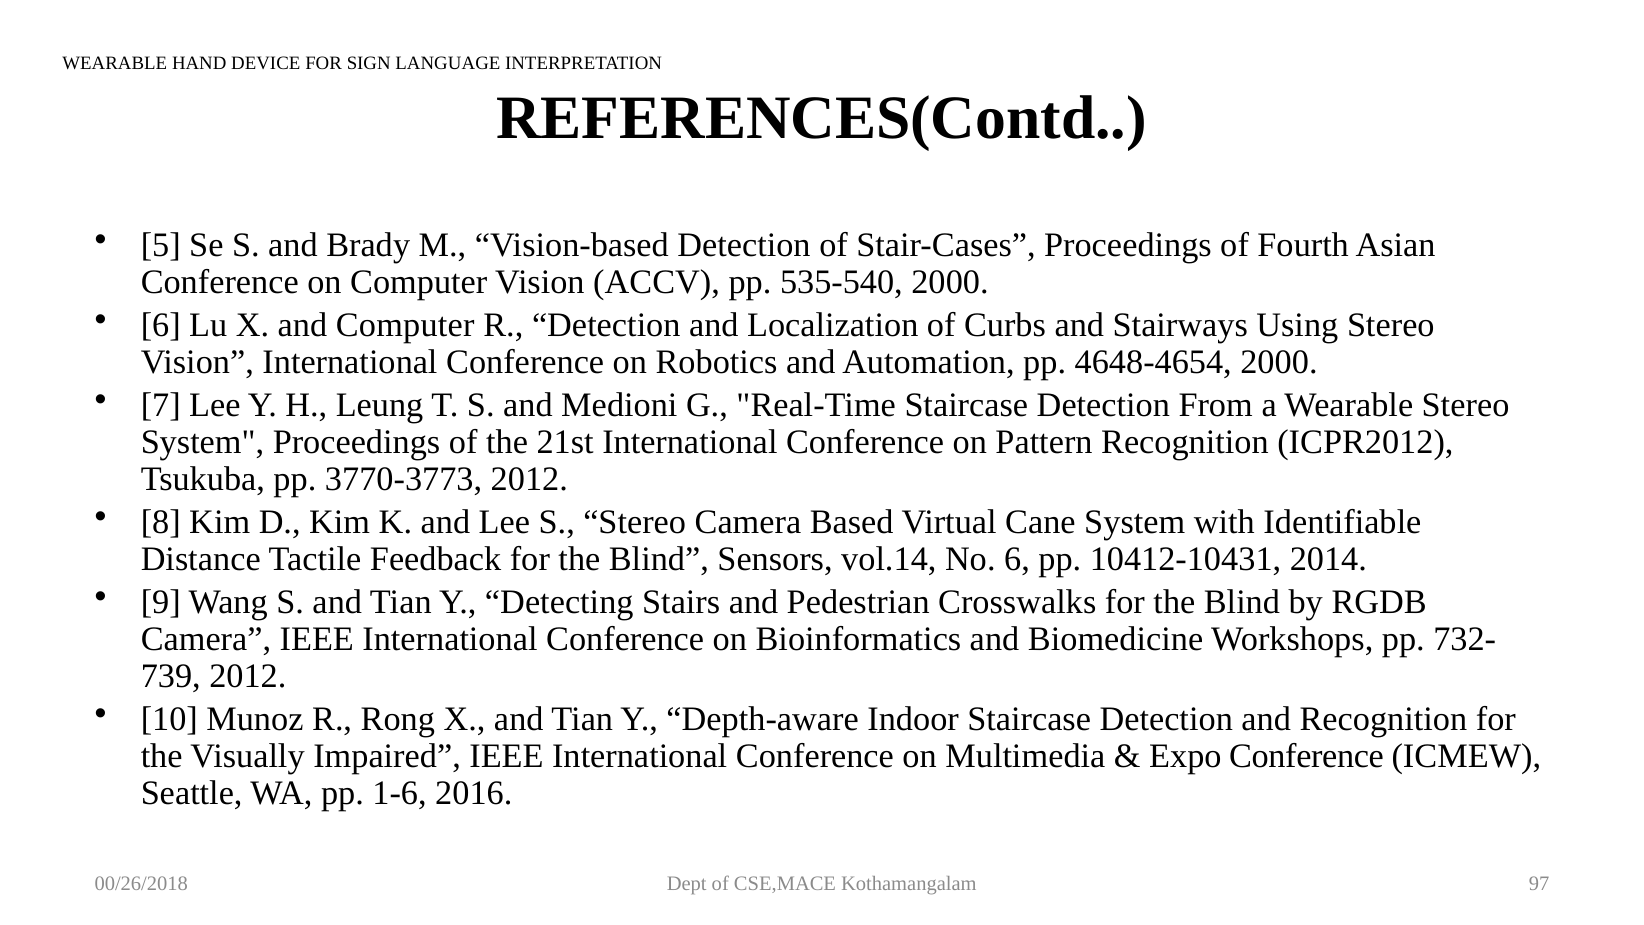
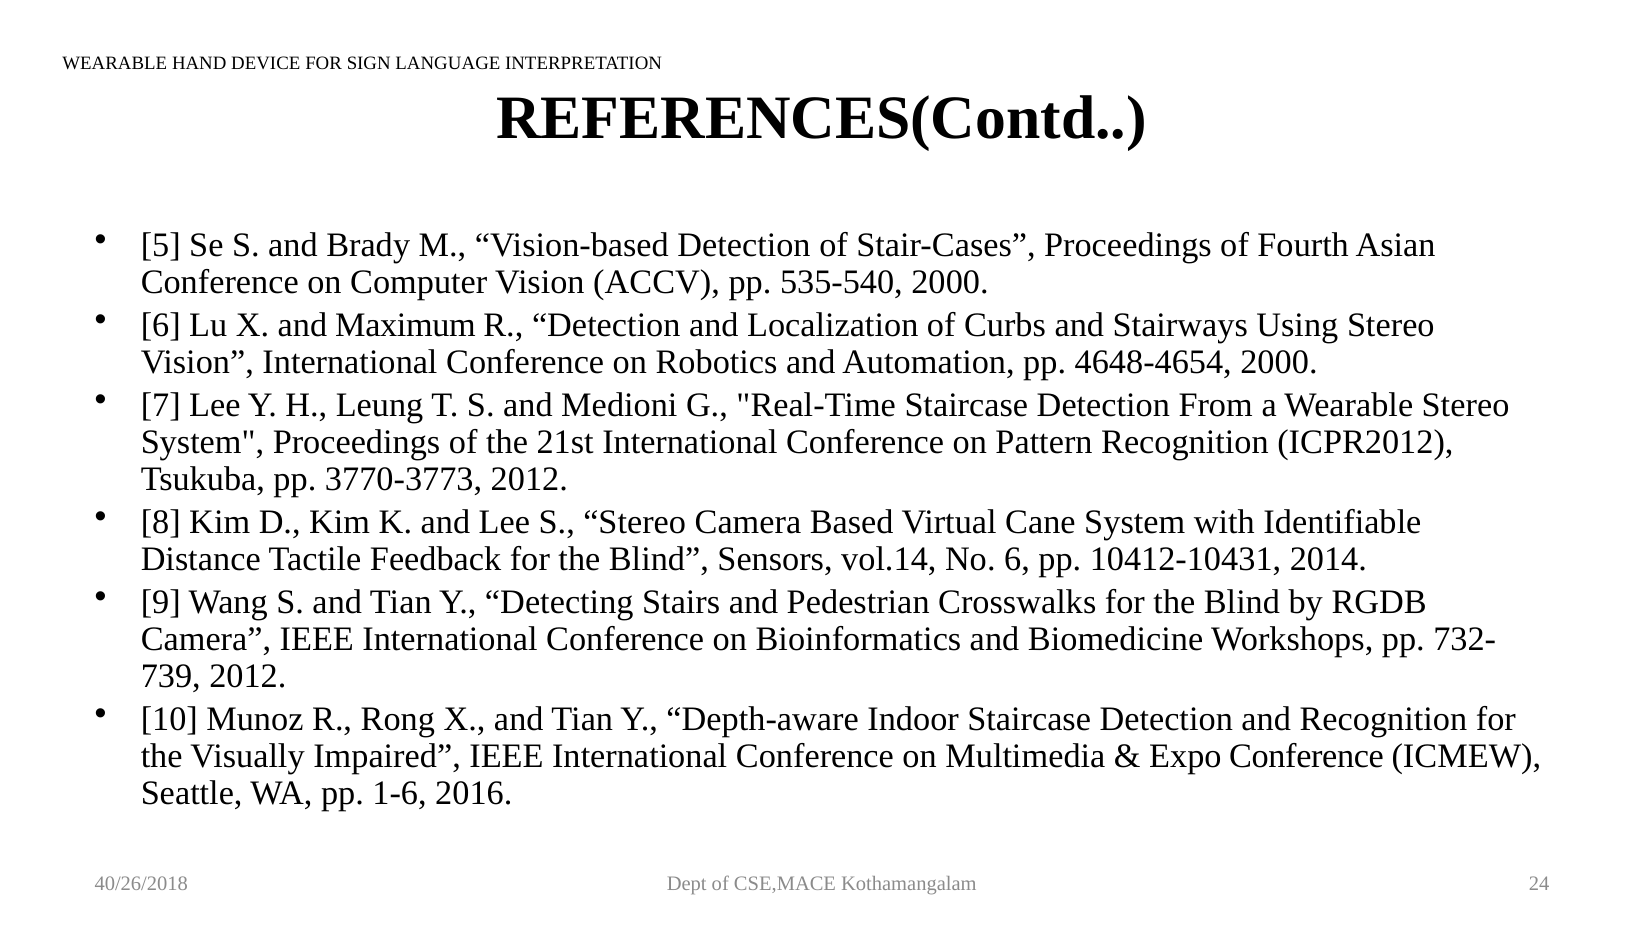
and Computer: Computer -> Maximum (405, 325)
00/26/2018: 00/26/2018 -> 40/26/2018 (141, 883)
97: 97 -> 24 (1539, 883)
